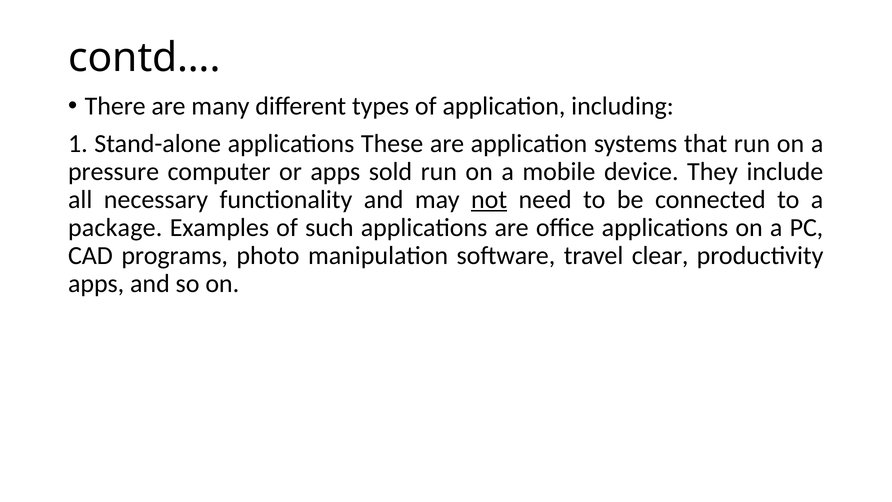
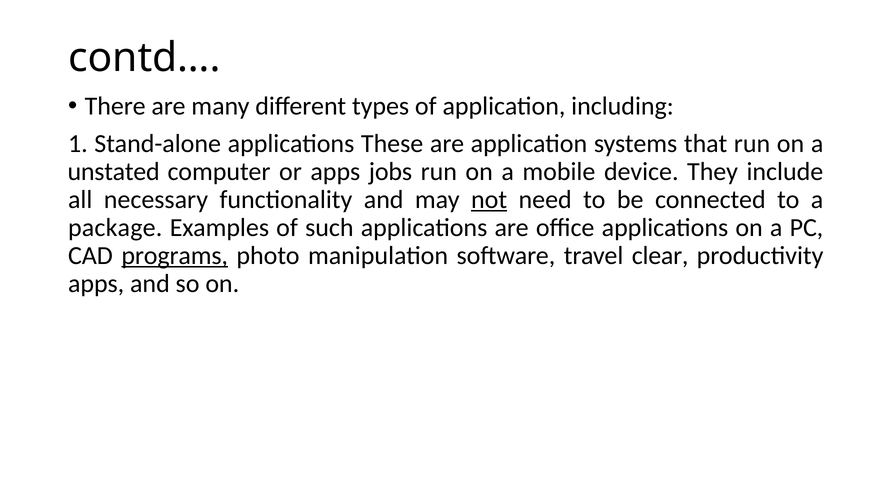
pressure: pressure -> unstated (114, 171)
sold: sold -> jobs (390, 171)
programs underline: none -> present (175, 256)
